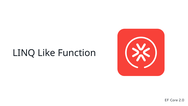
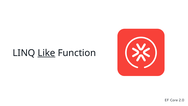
Like underline: none -> present (46, 53)
